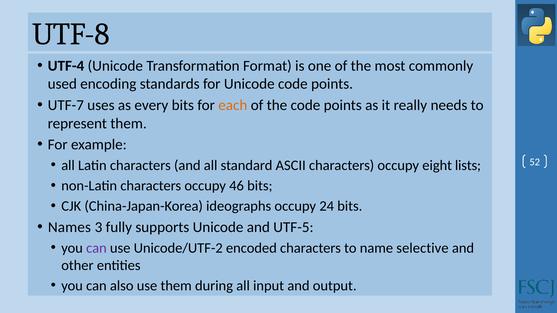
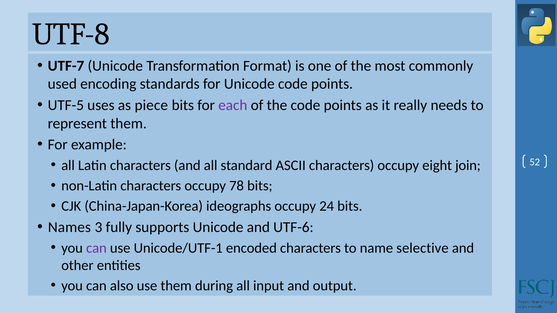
UTF-4: UTF-4 -> UTF-7 (66, 66)
UTF-7: UTF-7 -> UTF-5 (66, 105)
every: every -> piece (151, 105)
each colour: orange -> purple (233, 105)
lists: lists -> join (468, 166)
46: 46 -> 78 (237, 186)
UTF-5: UTF-5 -> UTF-6 (293, 227)
Unicode/UTF-2: Unicode/UTF-2 -> Unicode/UTF-1 (178, 248)
